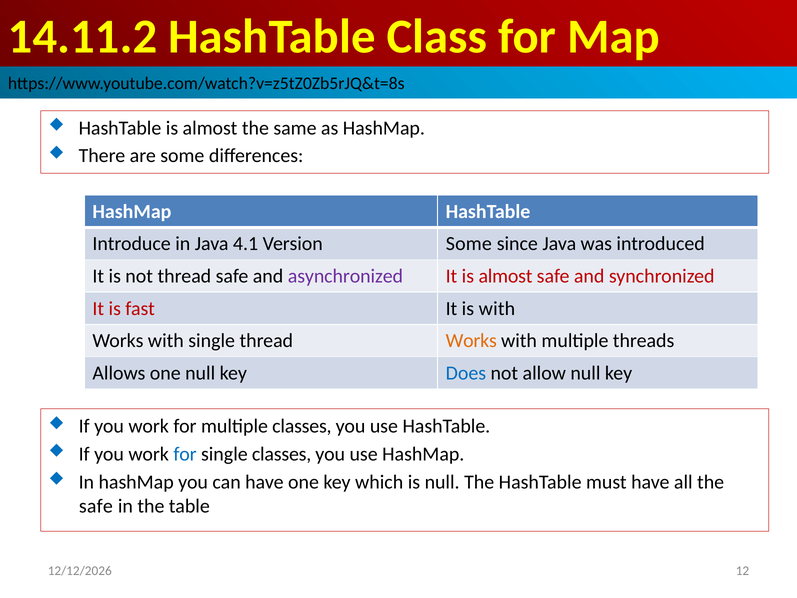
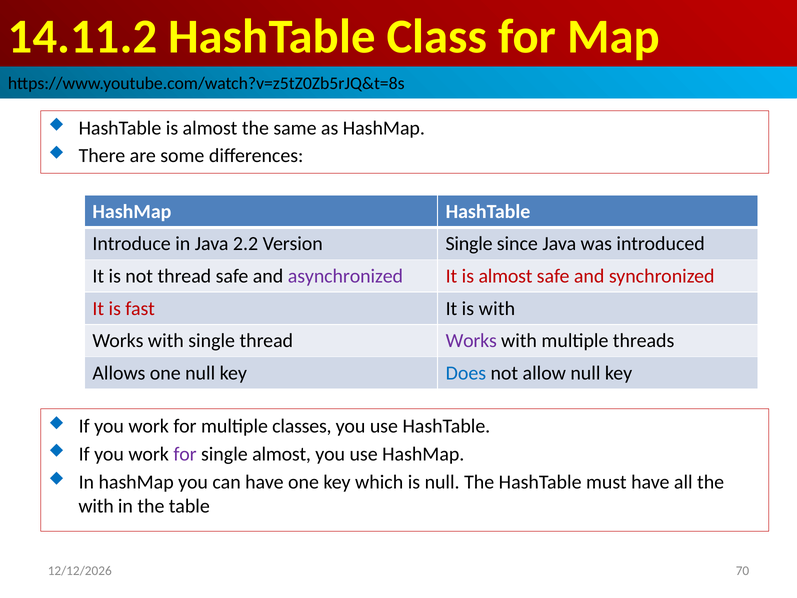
4.1: 4.1 -> 2.2 (246, 244)
Version Some: Some -> Single (469, 244)
Works colour: orange -> purple (471, 341)
for colour: blue -> purple (185, 454)
single classes: classes -> almost (282, 454)
safe: safe -> with (96, 506)
12: 12 -> 70 (742, 571)
